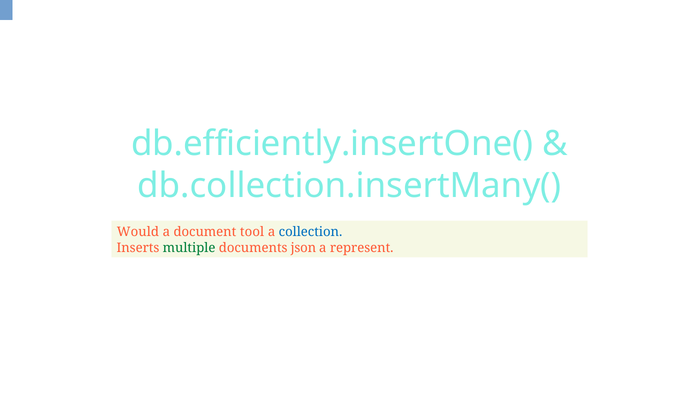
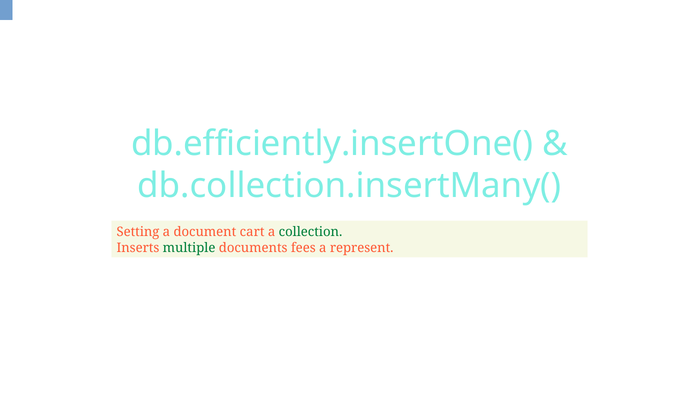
Would: Would -> Setting (138, 232)
tool: tool -> cart (252, 232)
collection colour: blue -> green (311, 232)
json: json -> fees (303, 248)
